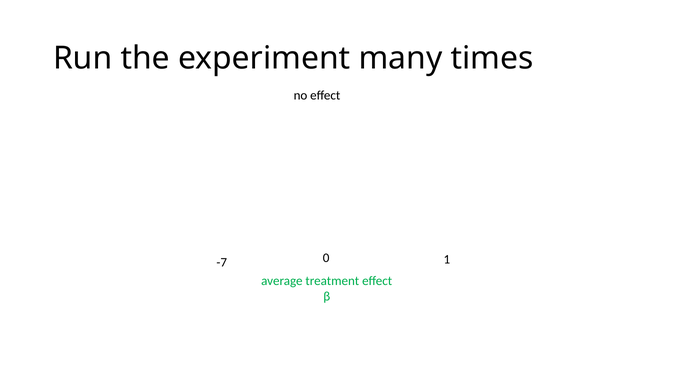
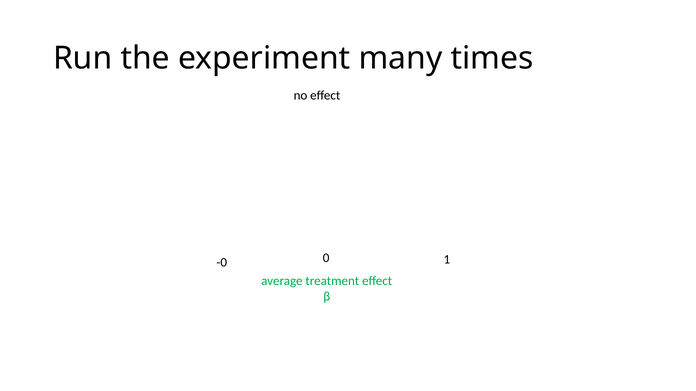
-7: -7 -> -0 (222, 263)
